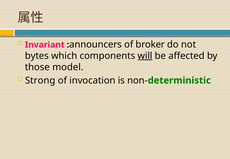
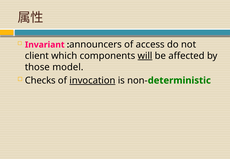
broker: broker -> access (150, 45)
bytes: bytes -> client (37, 56)
Strong: Strong -> Checks (40, 81)
invocation underline: none -> present (92, 81)
